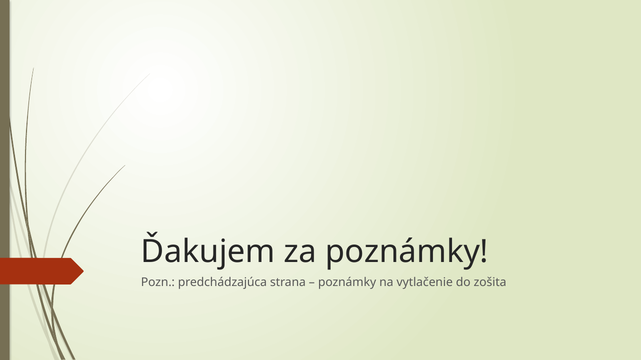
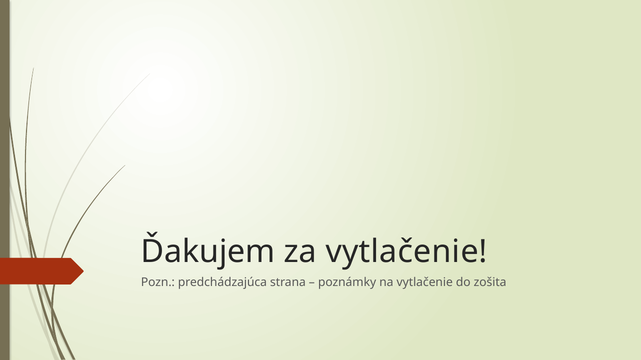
za poznámky: poznámky -> vytlačenie (407, 252)
